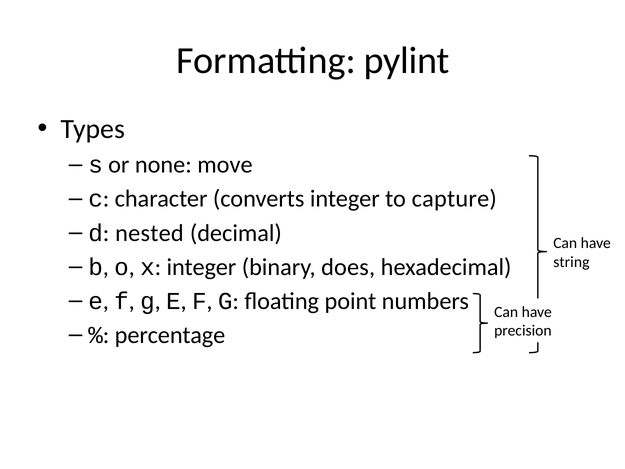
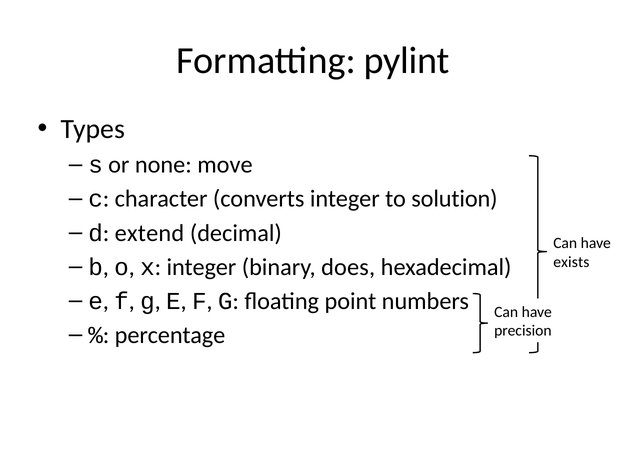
capture: capture -> solution (454, 199)
nested: nested -> extend (149, 233)
string: string -> exists (571, 262)
